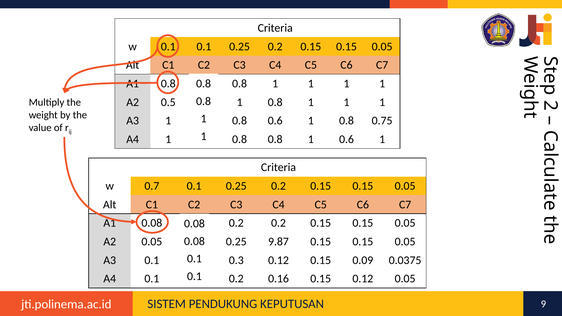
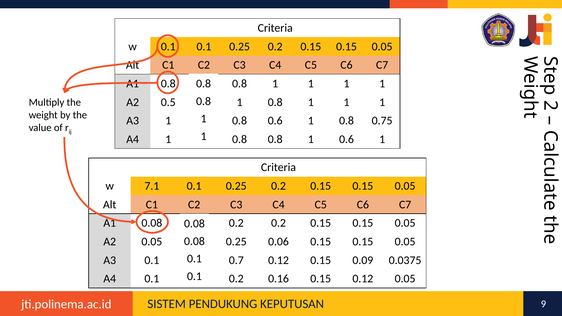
0.7: 0.7 -> 7.1 (152, 186)
9.87: 9.87 -> 0.06 (278, 242)
0.3: 0.3 -> 0.7 (236, 260)
